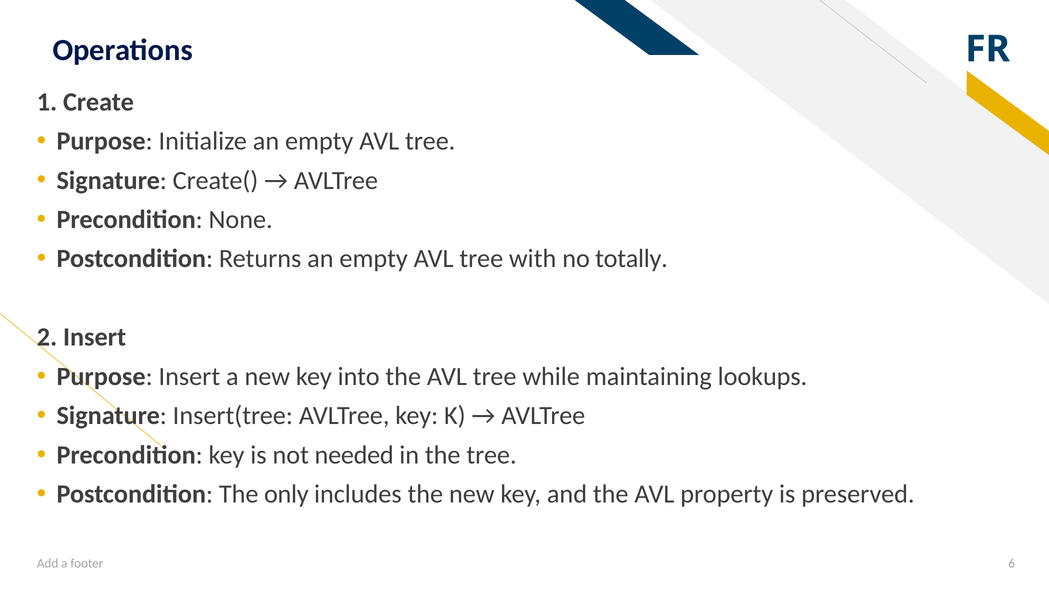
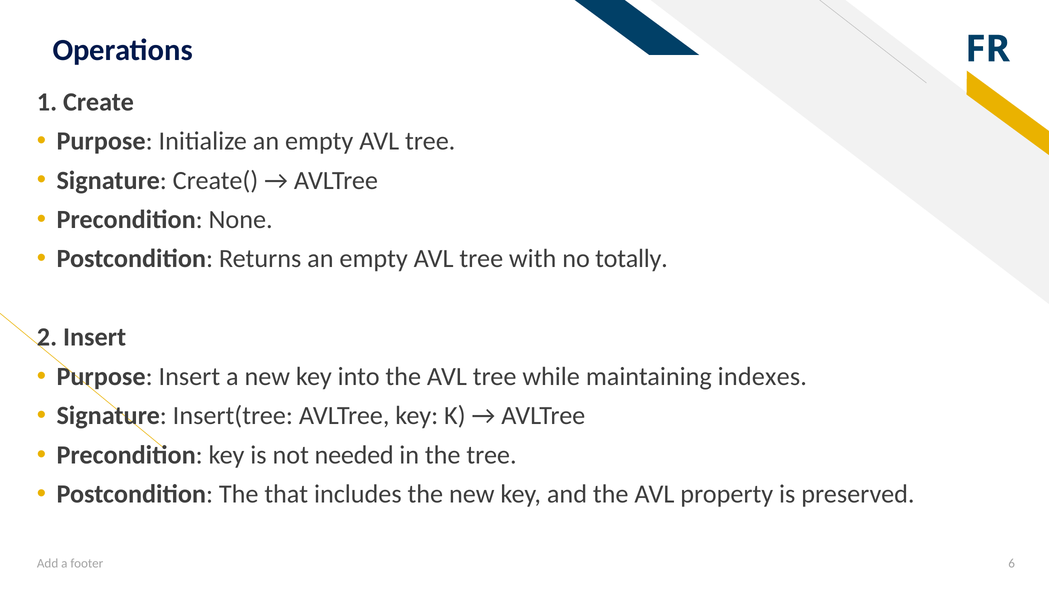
lookups: lookups -> indexes (762, 377)
only: only -> that (286, 494)
